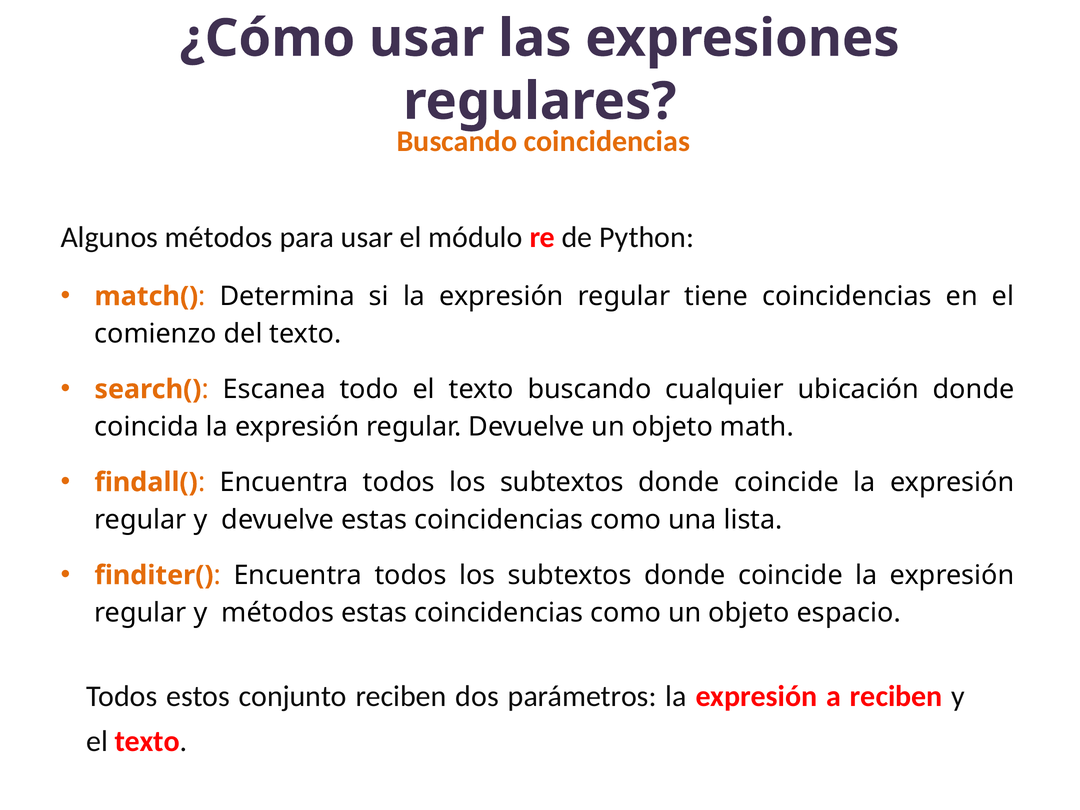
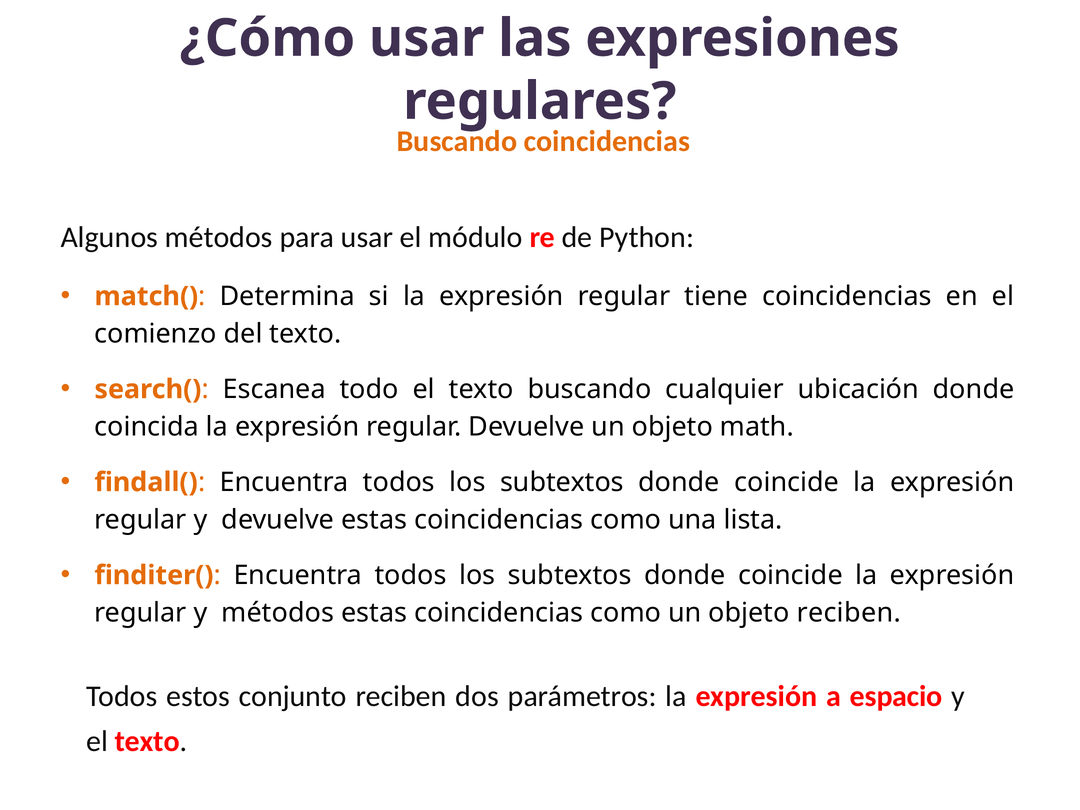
objeto espacio: espacio -> reciben (849, 613)
a reciben: reciben -> espacio (896, 696)
